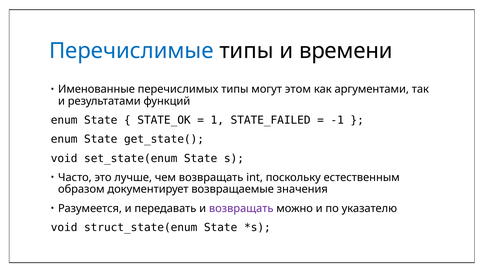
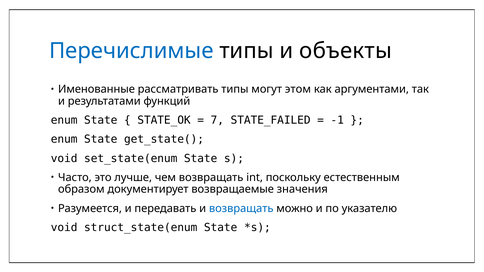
времени: времени -> объекты (346, 51)
перечислимых: перечислимых -> рассматривать (178, 89)
1: 1 -> 7 (217, 120)
возвращать colour: purple -> blue (241, 209)
